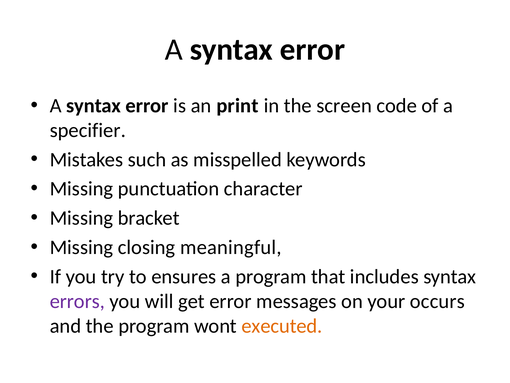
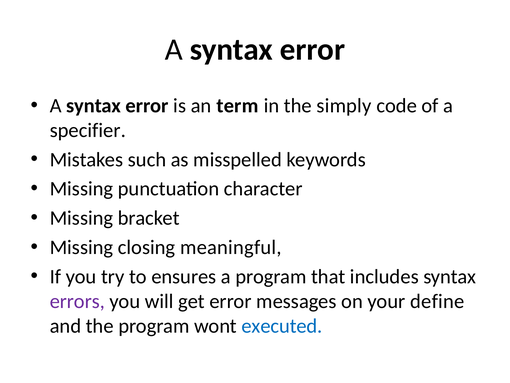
print: print -> term (237, 106)
screen: screen -> simply (344, 106)
occurs: occurs -> define (437, 301)
executed colour: orange -> blue (282, 326)
